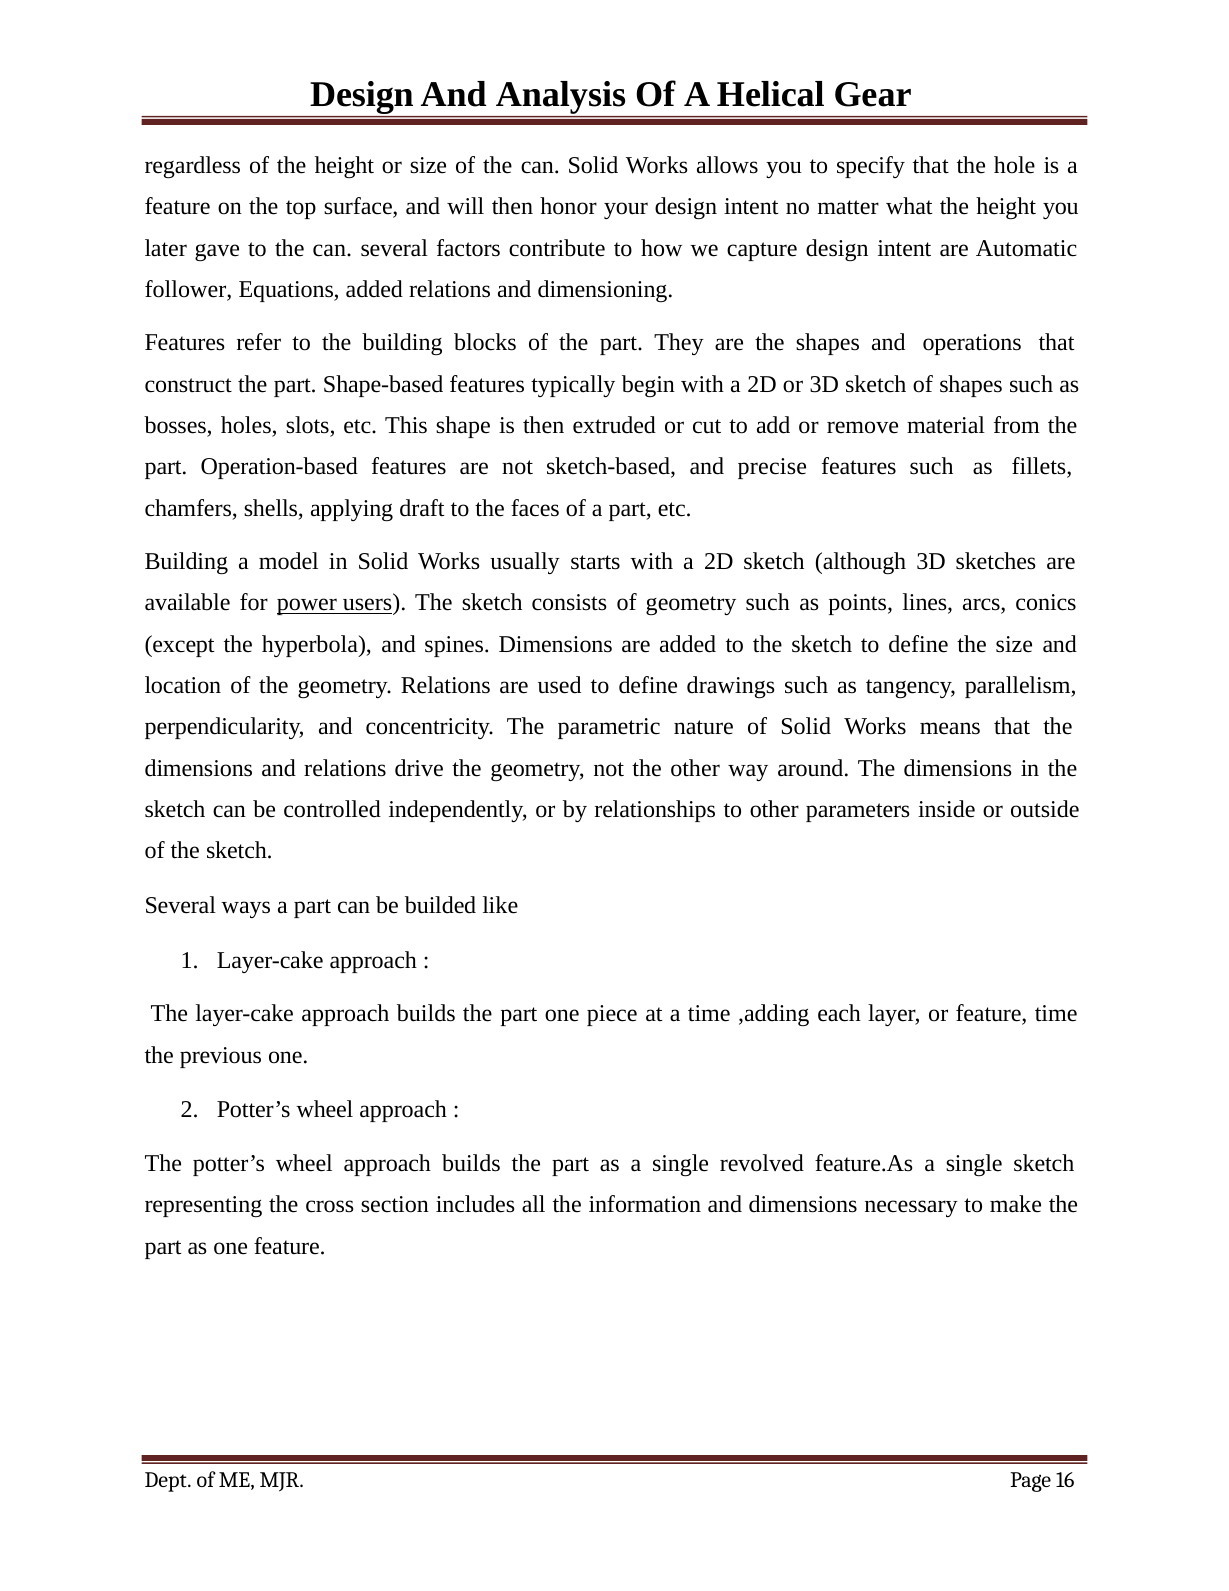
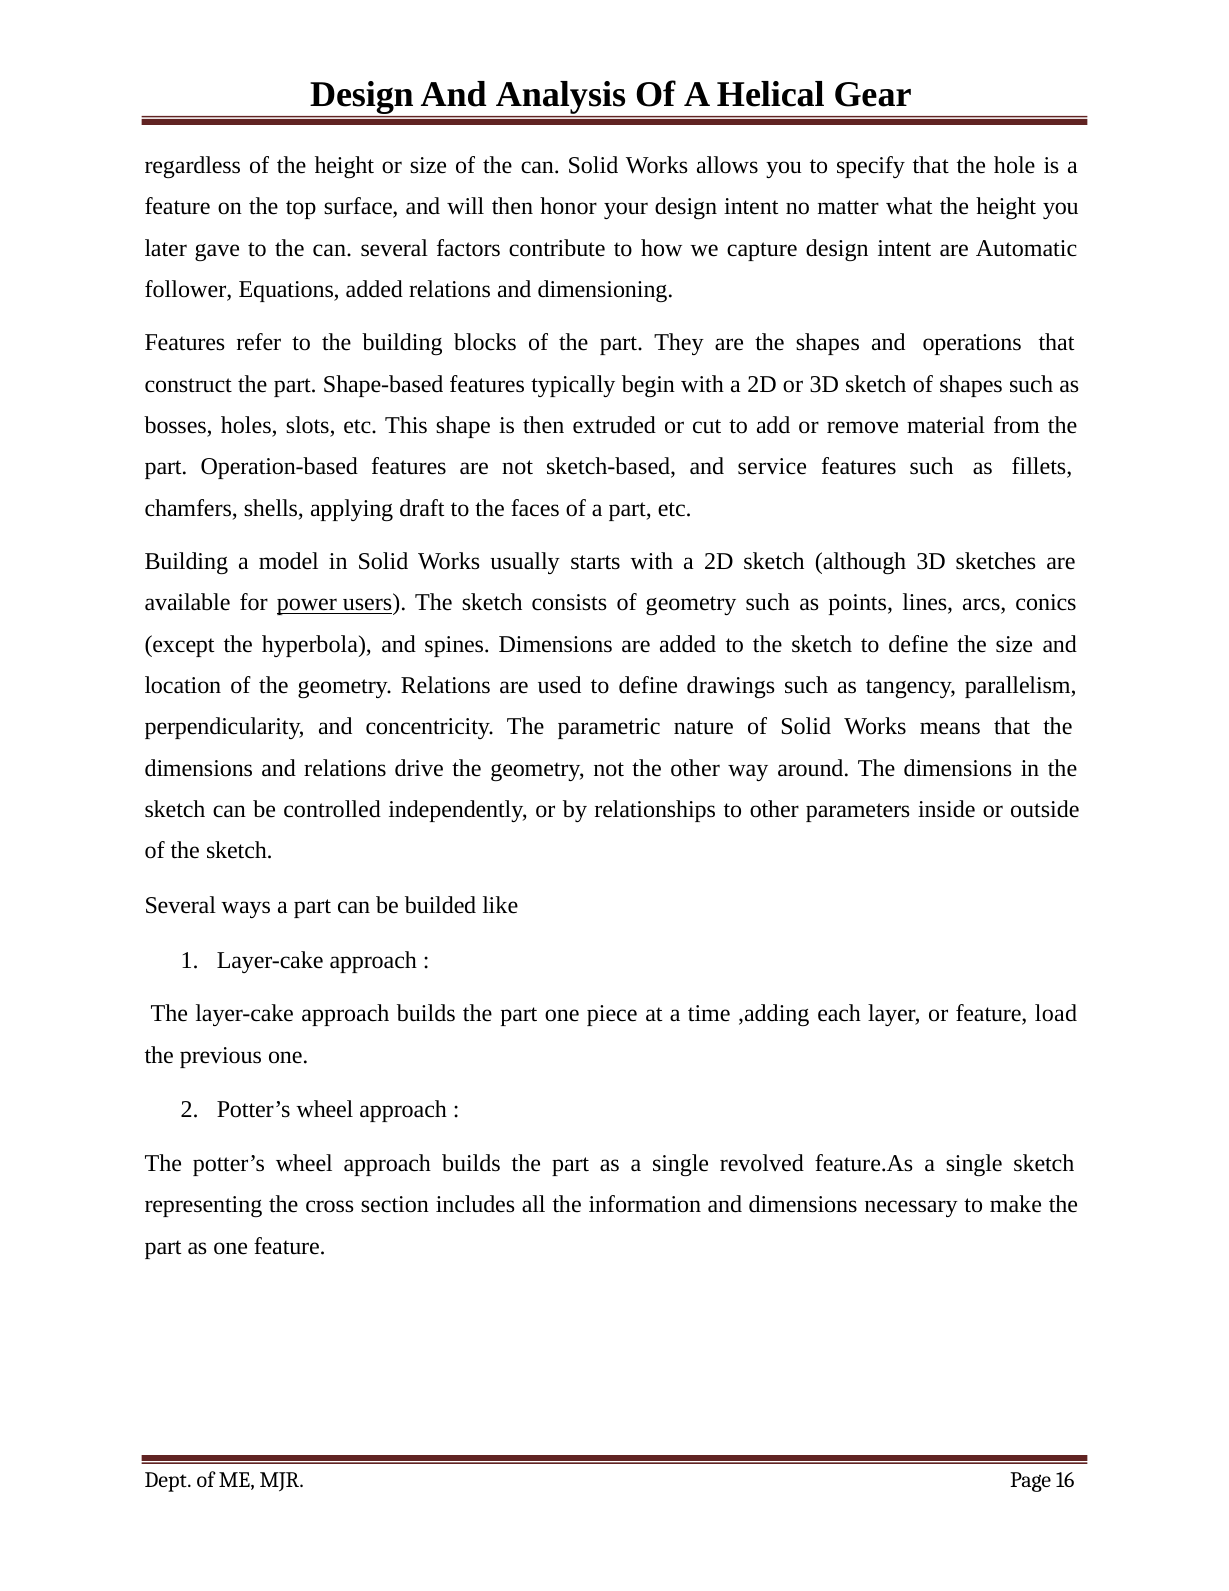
precise: precise -> service (772, 467)
feature time: time -> load (1056, 1013)
